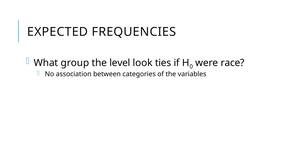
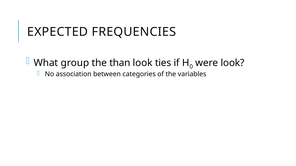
level: level -> than (120, 63)
were race: race -> look (233, 63)
